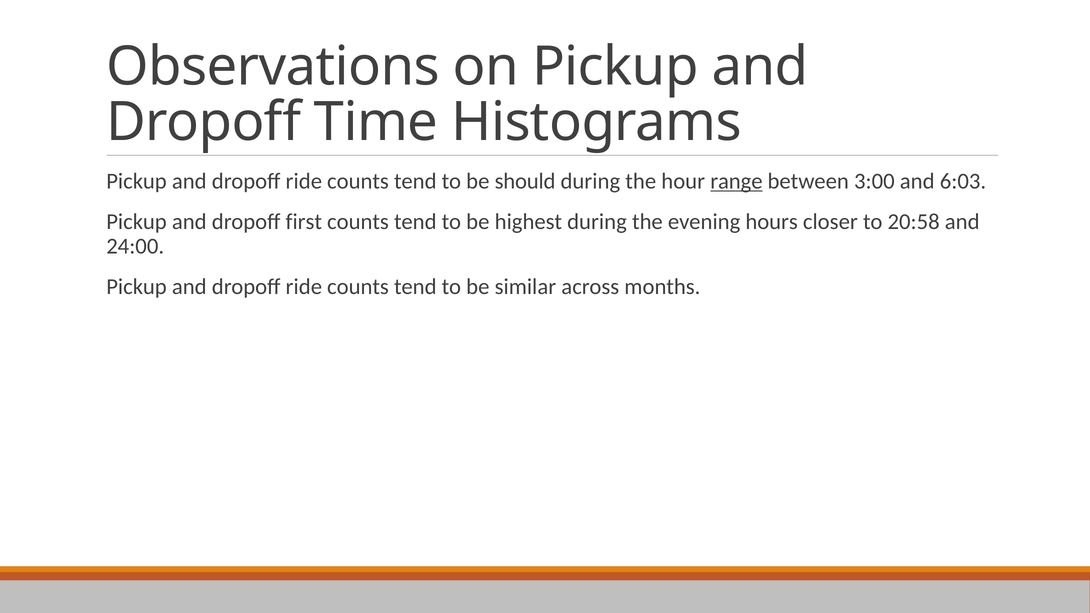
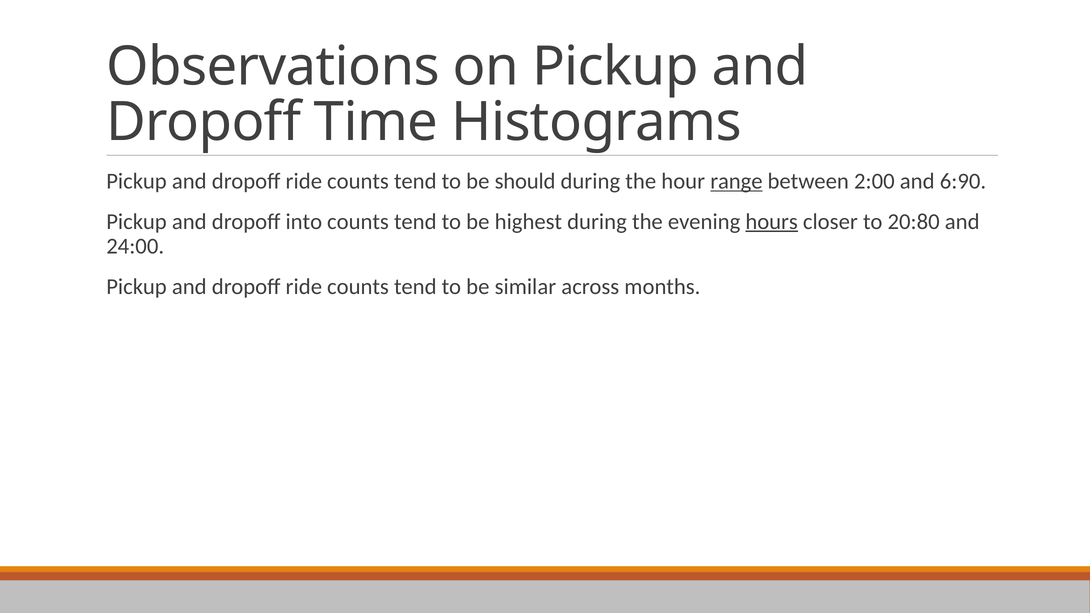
3:00: 3:00 -> 2:00 (874, 181)
6:03: 6:03 -> 6:90 (963, 181)
first: first -> into (304, 222)
hours underline: none -> present (772, 222)
20:58: 20:58 -> 20:80 (914, 222)
